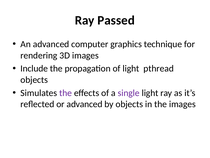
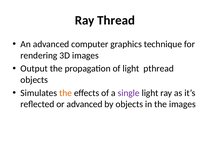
Passed: Passed -> Thread (116, 20)
Include: Include -> Output (34, 68)
the colour: purple -> orange (66, 93)
